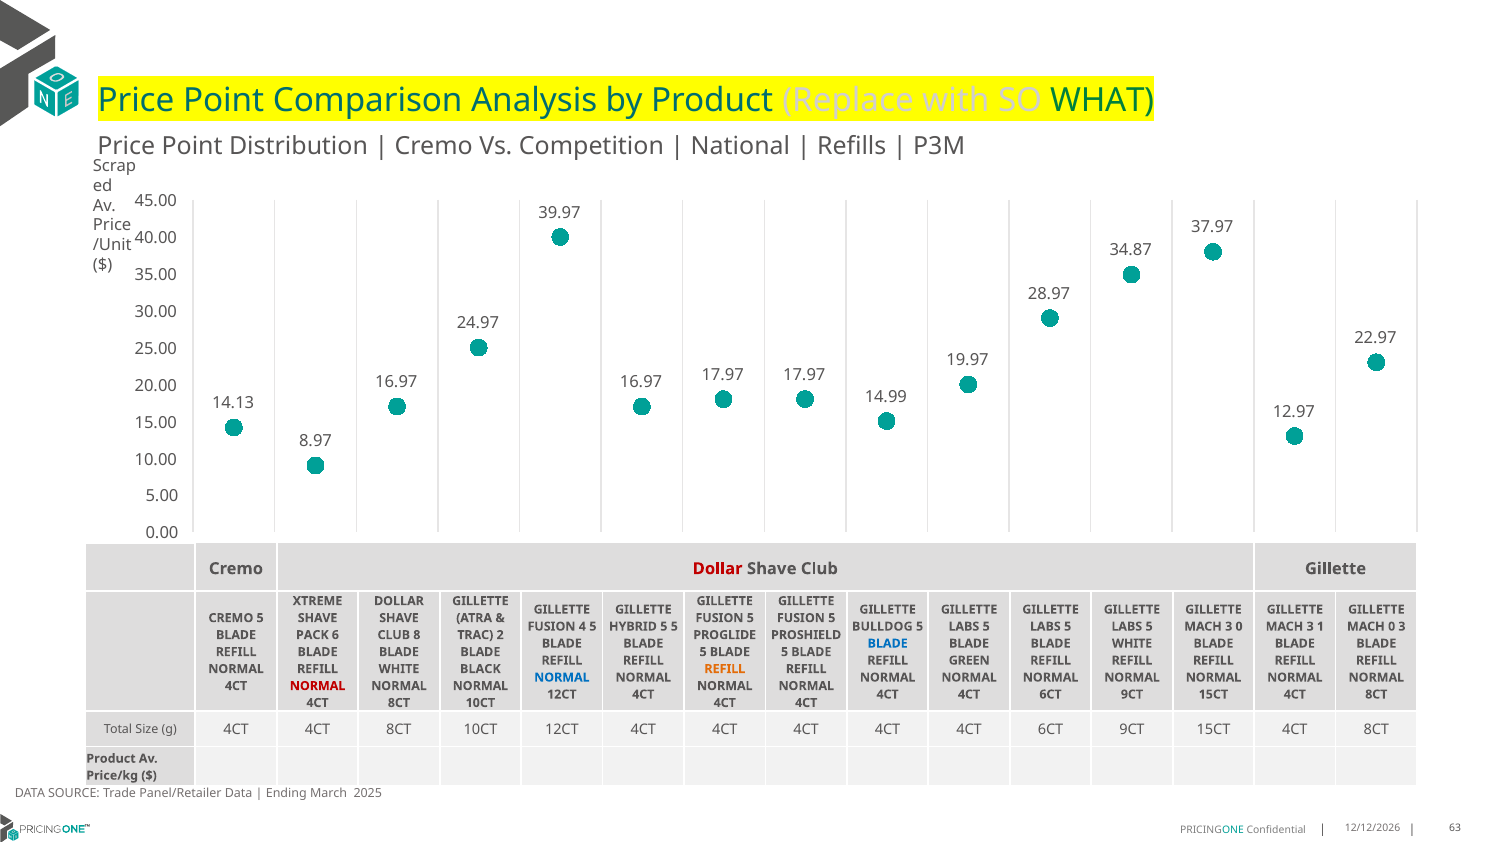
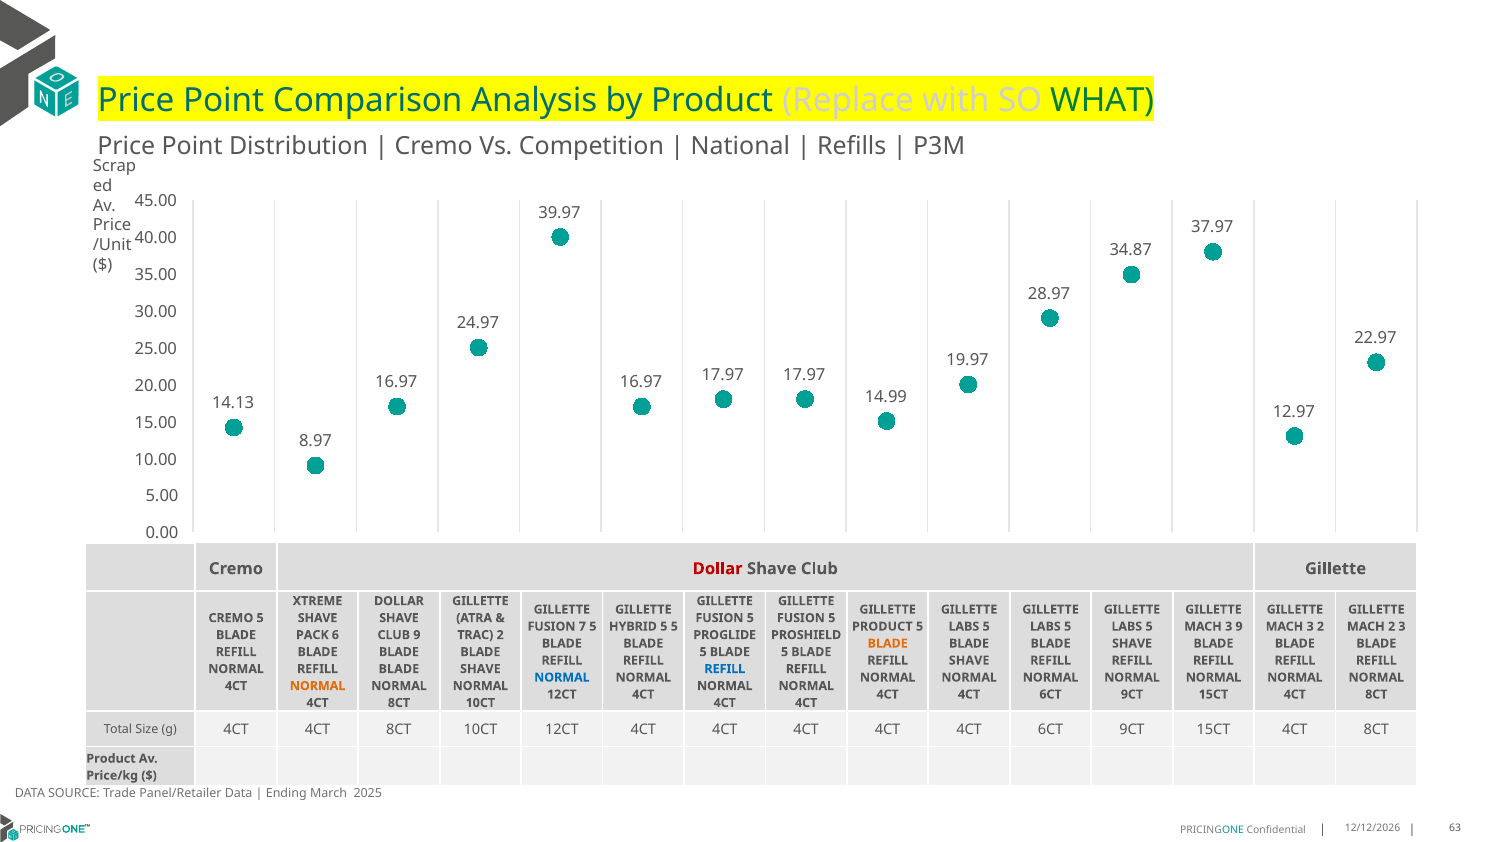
4: 4 -> 7 (582, 627)
BULLDOG: BULLDOG -> PRODUCT (882, 627)
3 0: 0 -> 9 (1239, 627)
3 1: 1 -> 2 (1320, 627)
MACH 0: 0 -> 2 (1392, 627)
CLUB 8: 8 -> 9 (417, 635)
BLADE colour: blue -> orange (888, 644)
WHITE: WHITE -> SHAVE (1132, 644)
GREEN: GREEN -> SHAVE (969, 661)
WHITE: WHITE -> BLADE (399, 669)
BLACK: BLACK -> SHAVE (480, 669)
REFILL colour: orange -> blue (725, 669)
NORMAL colour: red -> orange (318, 686)
